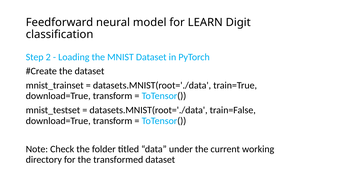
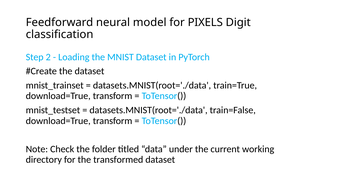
LEARN: LEARN -> PIXELS (205, 22)
